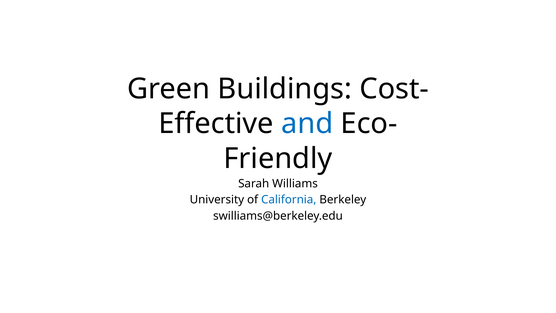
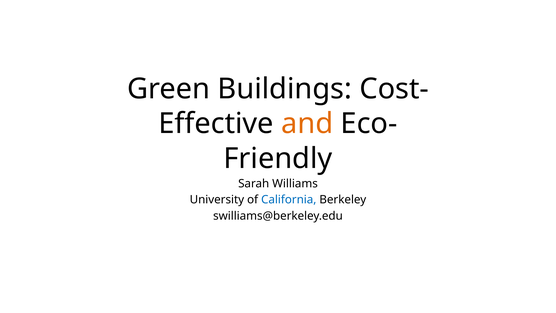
and colour: blue -> orange (307, 124)
